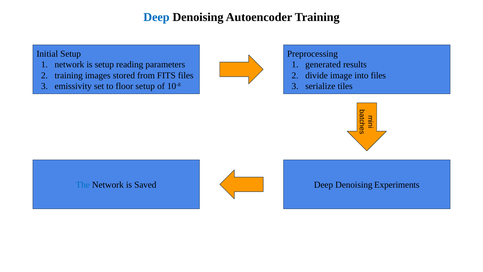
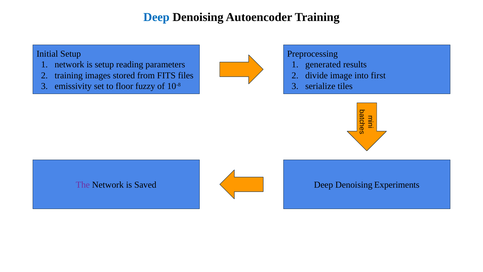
into files: files -> first (378, 75)
floor setup: setup -> fuzzy (145, 86)
The colour: blue -> purple (83, 185)
